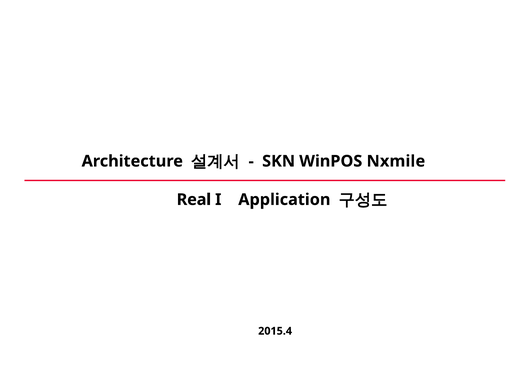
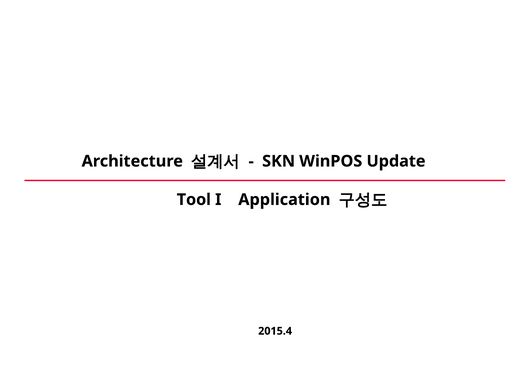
Nxmile: Nxmile -> Update (396, 161)
Real: Real -> Tool (194, 199)
